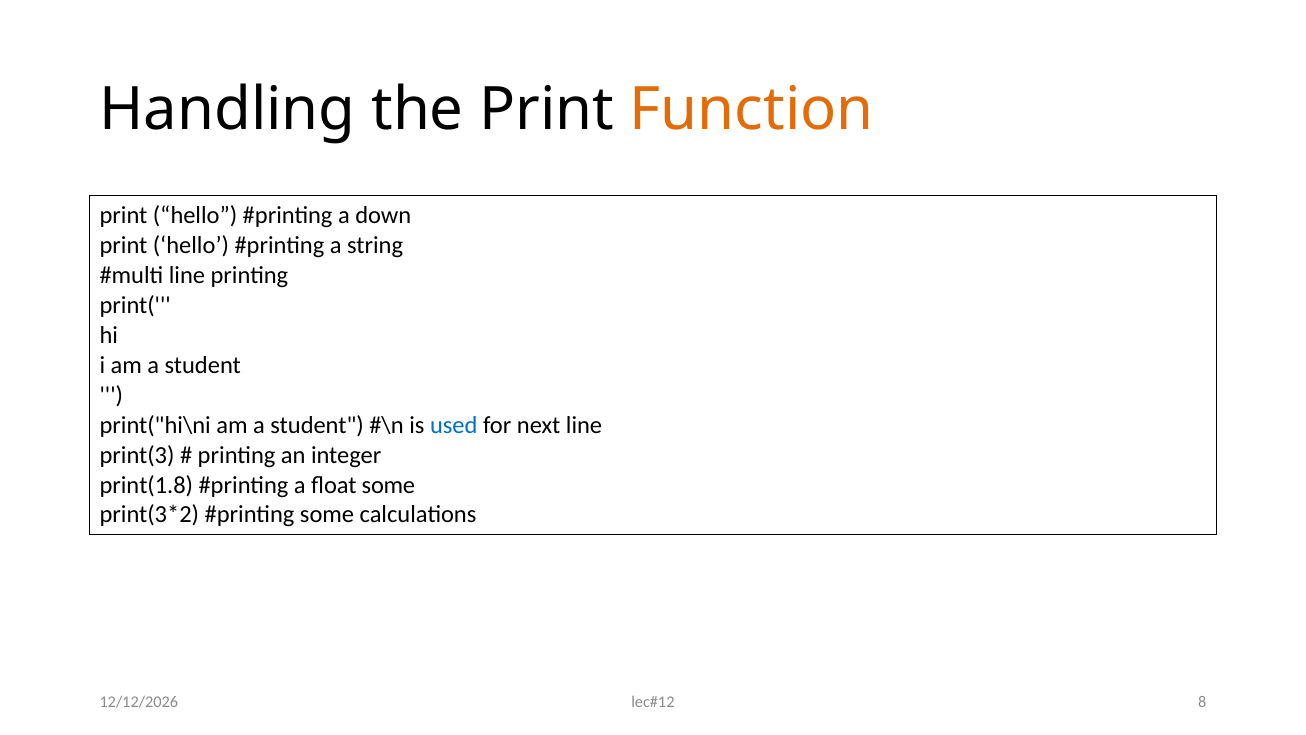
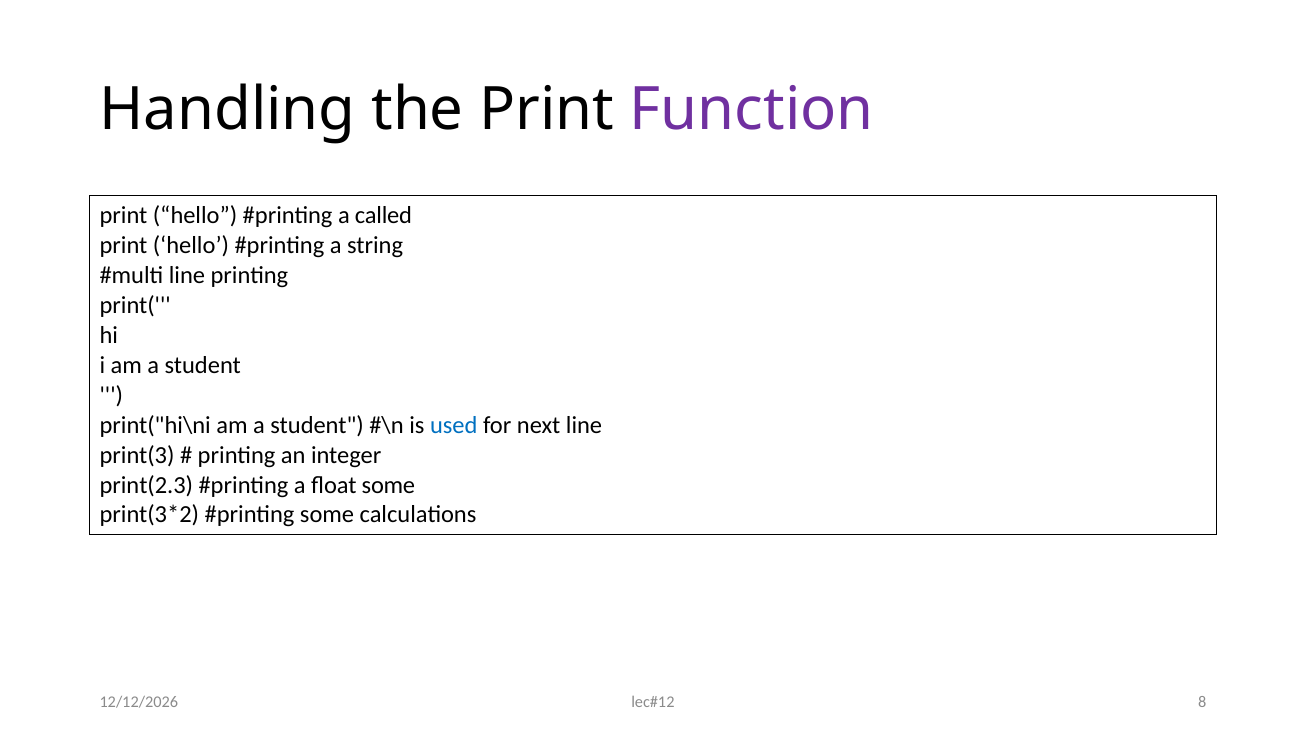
Function colour: orange -> purple (752, 110)
down: down -> called (383, 216)
print(1.8: print(1.8 -> print(2.3 (146, 485)
